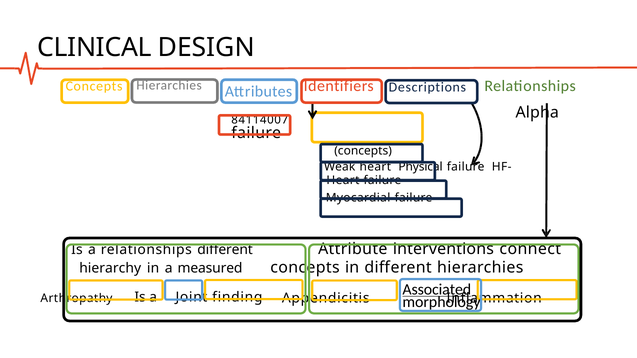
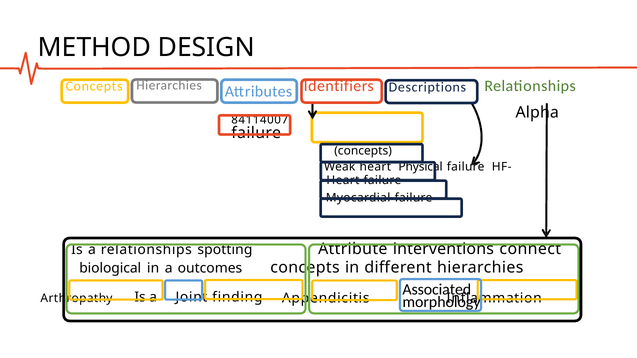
CLINICAL: CLINICAL -> METHOD (94, 47)
relationships different: different -> spotting (225, 250)
hierarchy: hierarchy -> biological (110, 268)
measured: measured -> outcomes (210, 268)
Associated underline: present -> none (437, 290)
